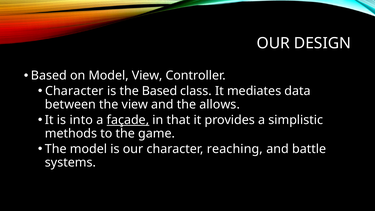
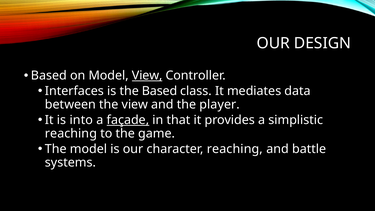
View underline: none -> present (147, 76)
Character: Character -> Interfaces (74, 91)
allows: allows -> player (220, 105)
methods: methods -> reaching (71, 134)
